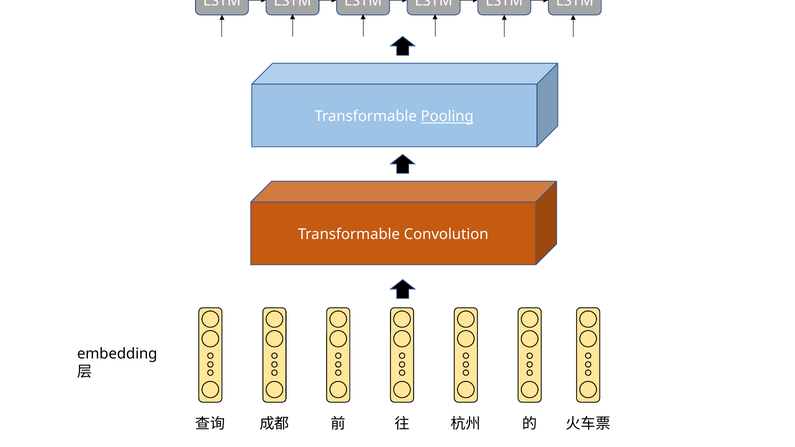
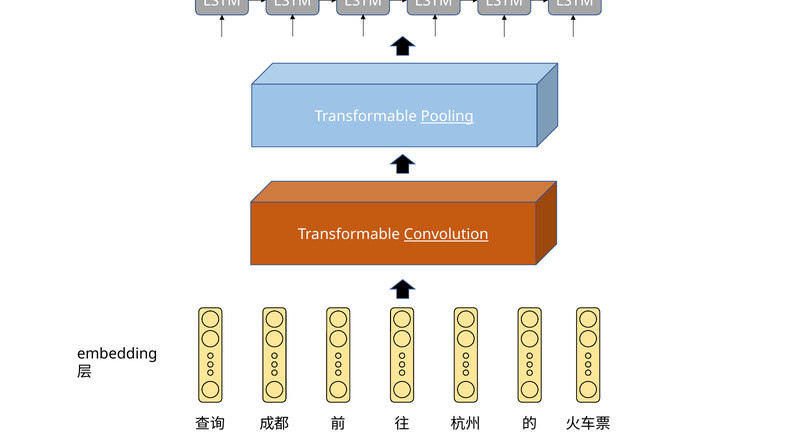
Convolution underline: none -> present (446, 235)
